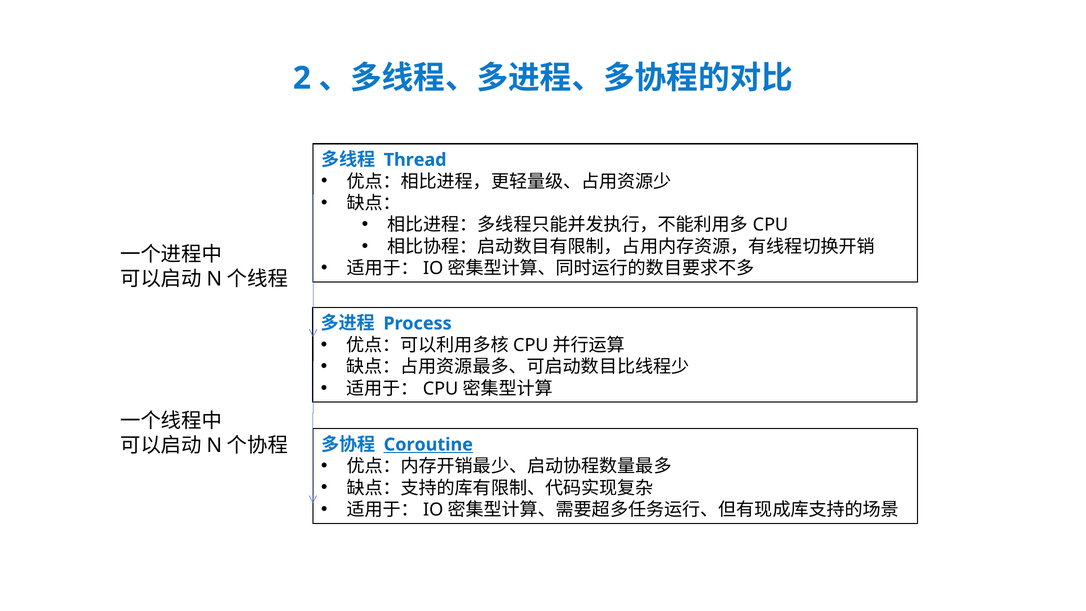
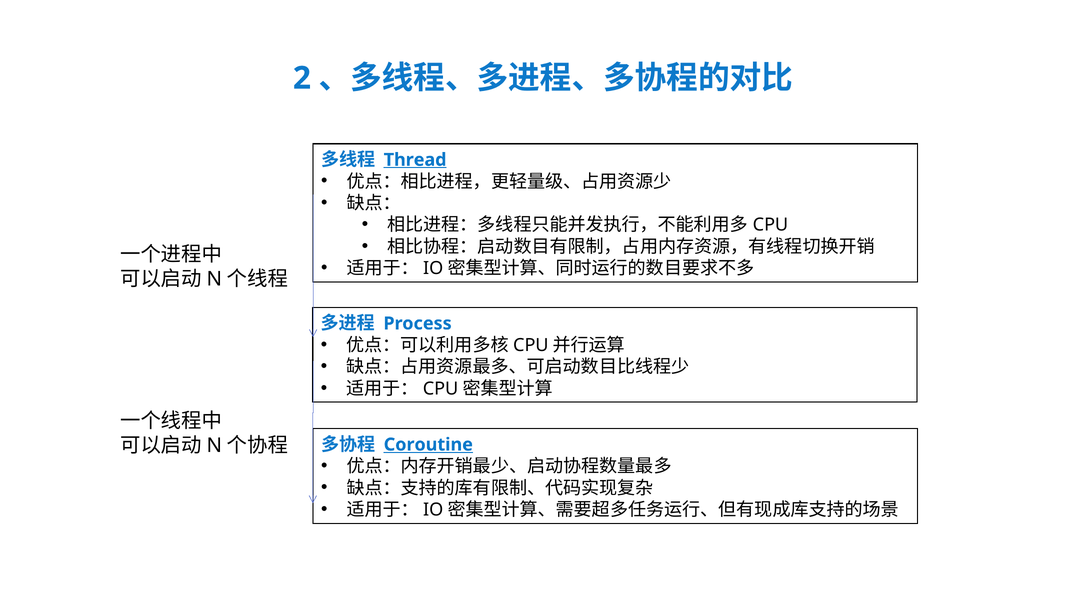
Thread underline: none -> present (415, 160)
